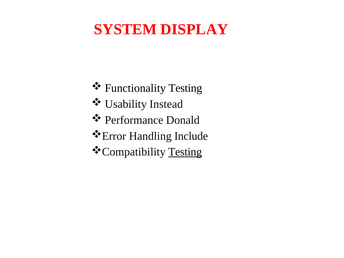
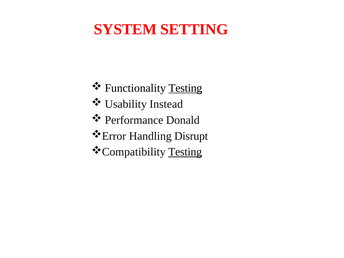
DISPLAY: DISPLAY -> SETTING (194, 29)
Testing underline: none -> present (185, 88)
Include: Include -> Disrupt (191, 136)
